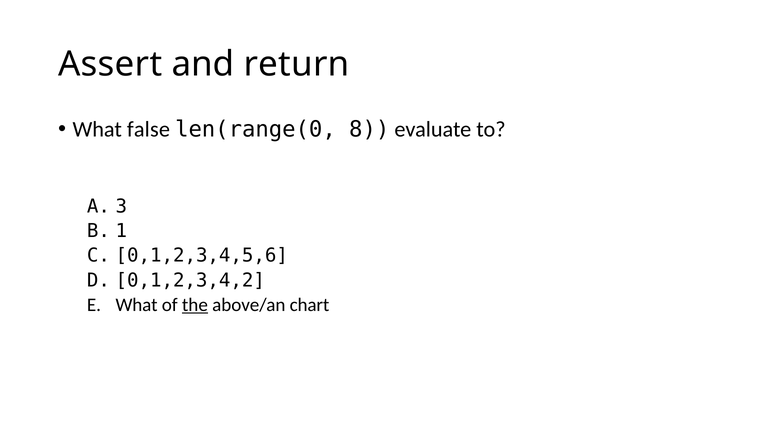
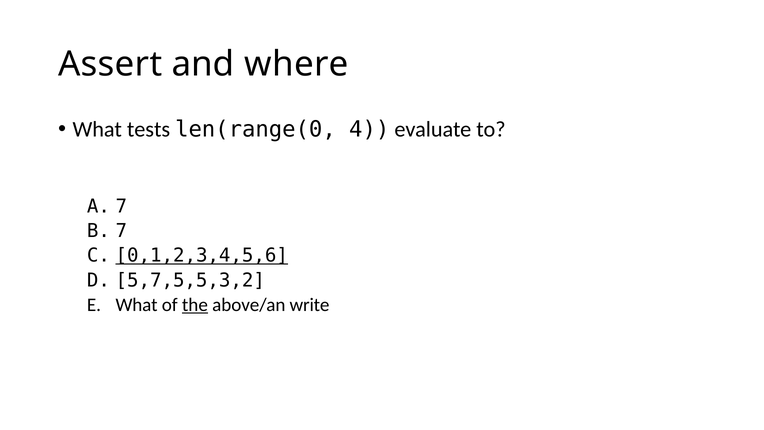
return: return -> where (296, 64)
false: false -> tests (149, 129)
8: 8 -> 4 (369, 129)
3: 3 -> 7 (121, 206)
1: 1 -> 7 (121, 231)
0,1,2,3,4,5,6 underline: none -> present (202, 256)
0,1,2,3,4,2: 0,1,2,3,4,2 -> 5,7,5,5,3,2 (190, 280)
chart: chart -> write (310, 305)
